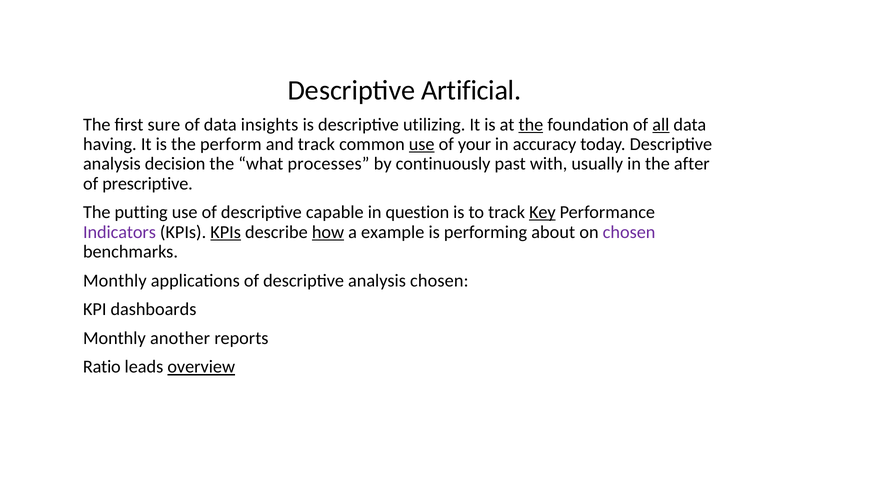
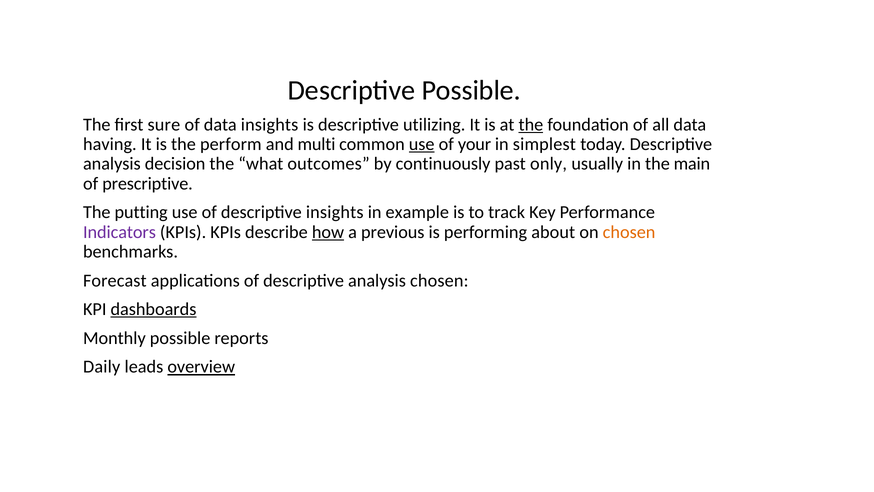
Descriptive Artificial: Artificial -> Possible (471, 90)
all underline: present -> none (661, 124)
and track: track -> multi (317, 144)
accuracy: accuracy -> simplest (544, 144)
processes: processes -> outcomes (329, 164)
with: with -> only (549, 164)
after: after -> main (692, 164)
descriptive capable: capable -> insights (335, 212)
question: question -> example (417, 212)
Key underline: present -> none (542, 212)
KPIs underline: present -> none (226, 232)
example: example -> previous (393, 232)
chosen colour: purple -> orange (629, 232)
Monthly: Monthly -> Forecast (115, 280)
dashboards underline: none -> present (153, 309)
Monthly another: another -> possible (180, 338)
Ratio: Ratio -> Daily (102, 367)
